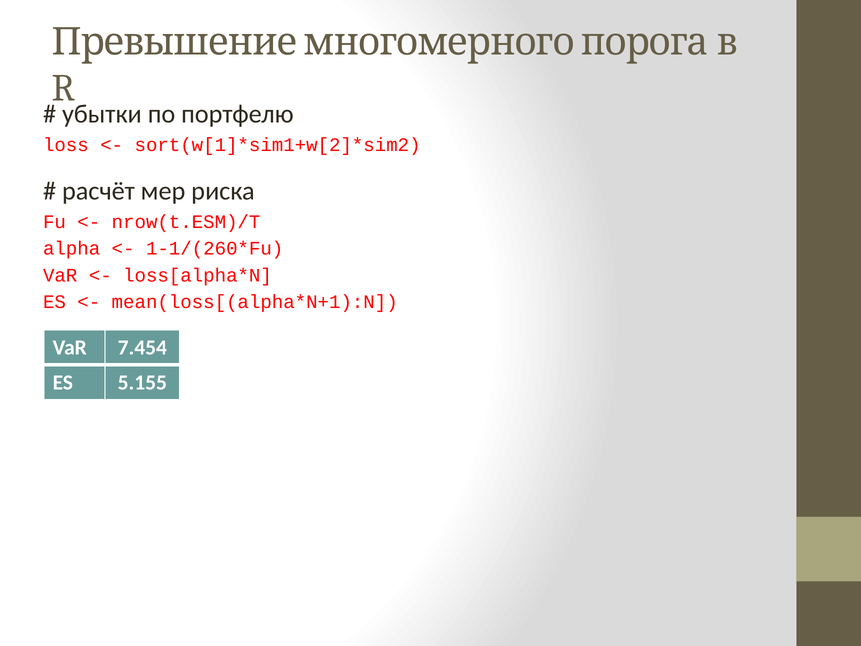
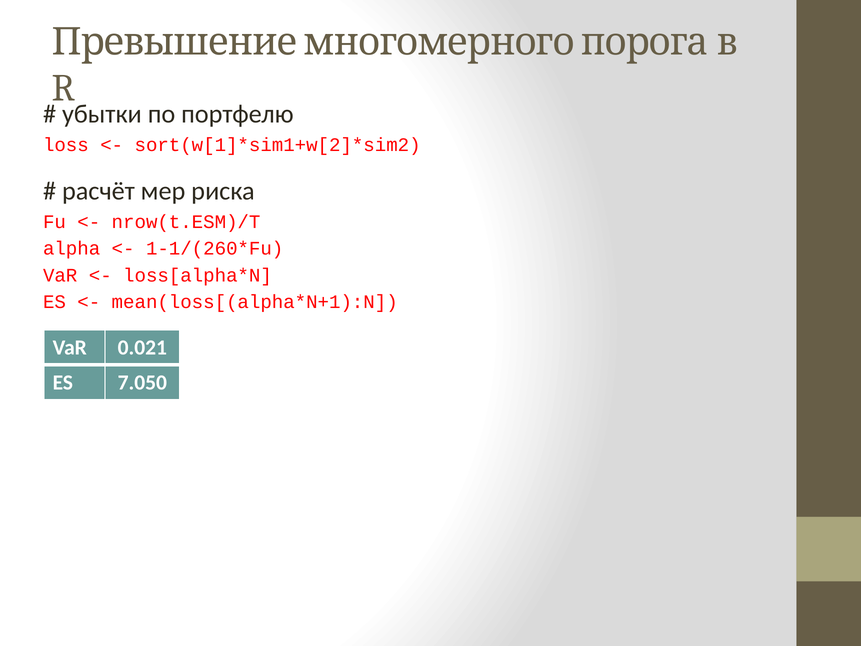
7.454: 7.454 -> 0.021 (142, 347)
5.155: 5.155 -> 7.050 (142, 382)
